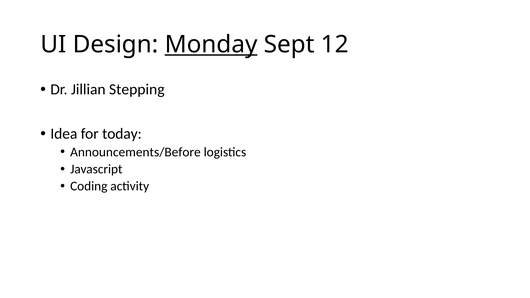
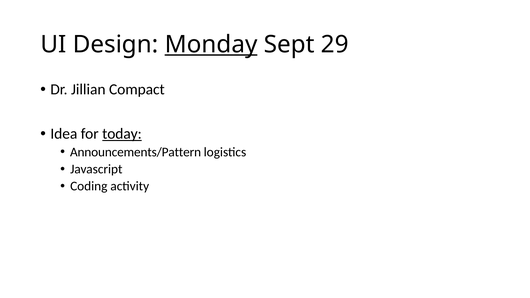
12: 12 -> 29 (335, 45)
Stepping: Stepping -> Compact (137, 90)
today underline: none -> present (122, 134)
Announcements/Before: Announcements/Before -> Announcements/Pattern (136, 152)
